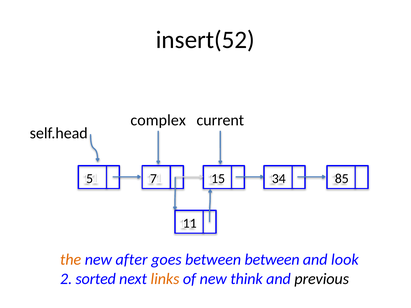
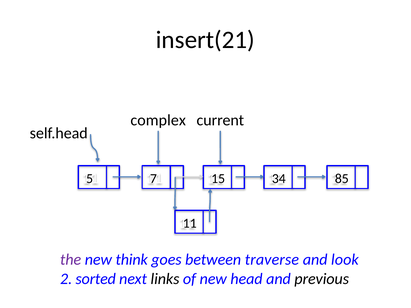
insert(52: insert(52 -> insert(21 (205, 40)
the colour: orange -> purple (71, 260)
after: after -> think (132, 260)
between between: between -> traverse (272, 260)
links colour: orange -> black (165, 279)
think: think -> head (247, 279)
